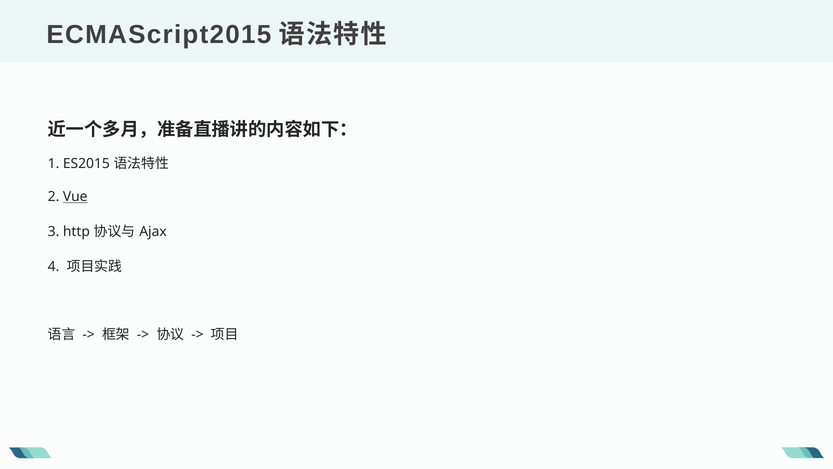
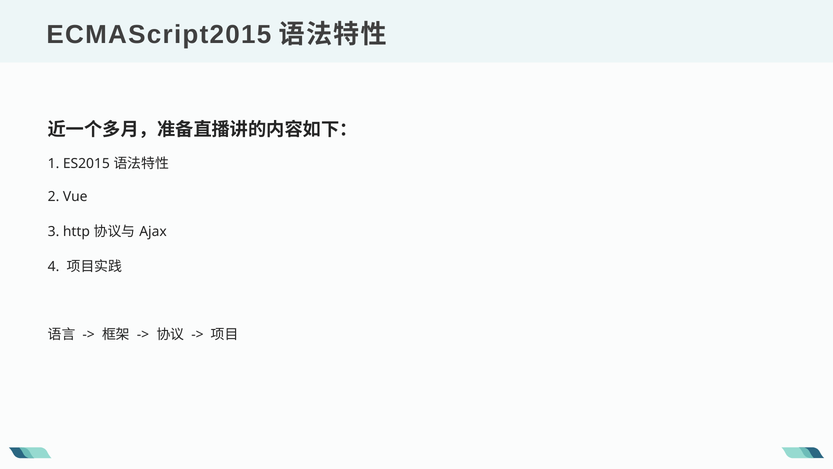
Vue underline: present -> none (75, 197)
